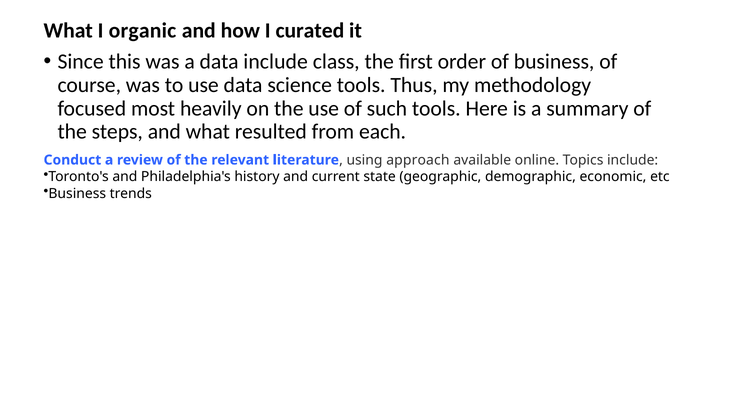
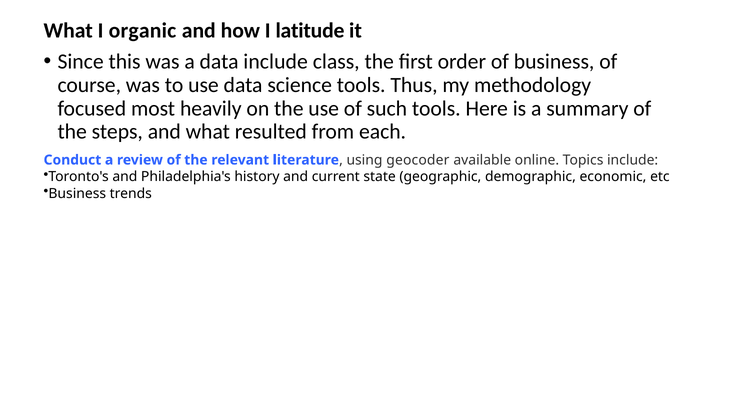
curated: curated -> latitude (310, 30)
approach: approach -> geocoder (418, 160)
